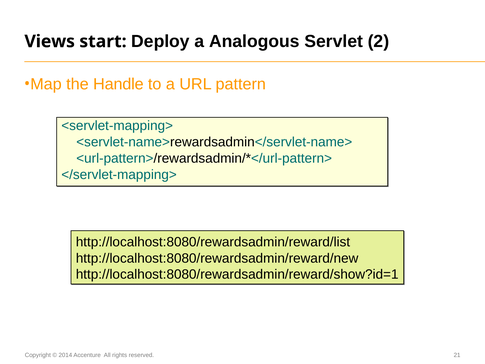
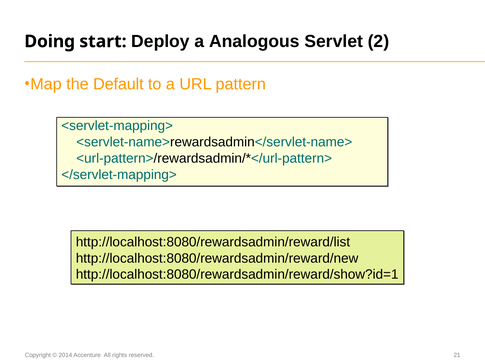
Views: Views -> Doing (50, 41)
Handle: Handle -> Default (118, 84)
